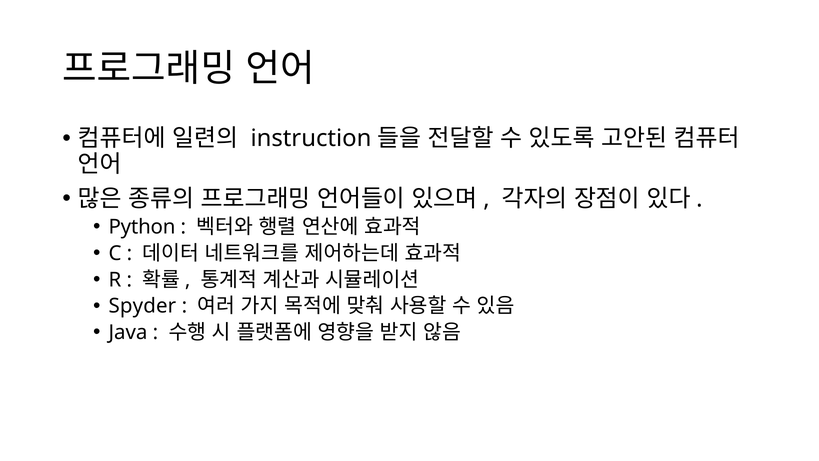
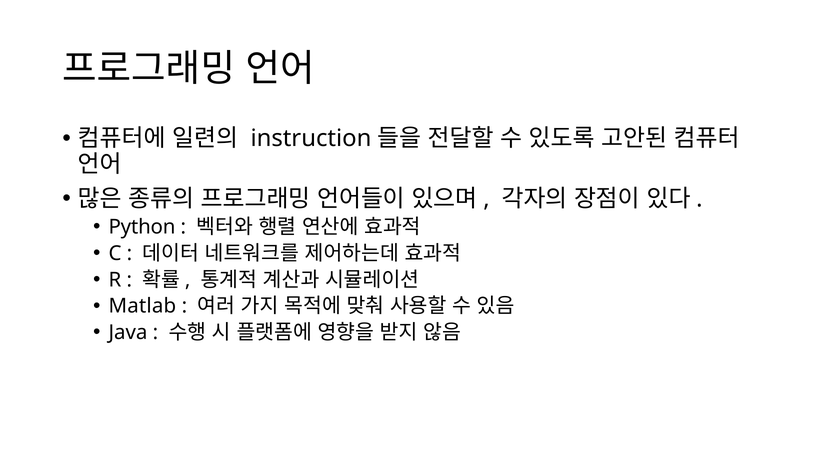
Spyder: Spyder -> Matlab (142, 306)
